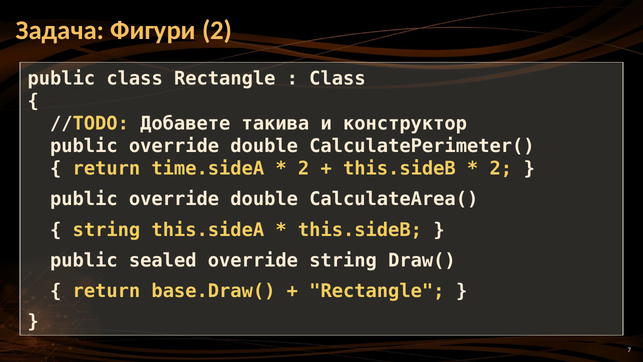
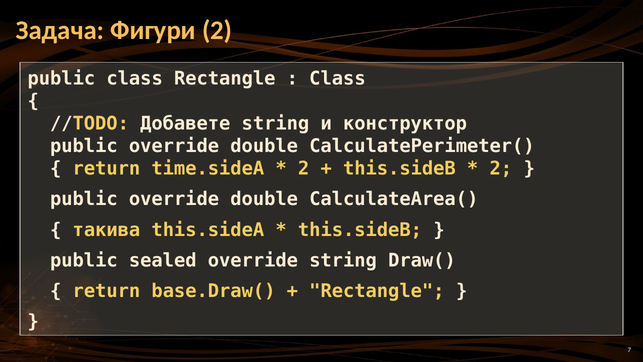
Добавете такива: такива -> string (275, 124)
string: string -> такива (106, 230)
